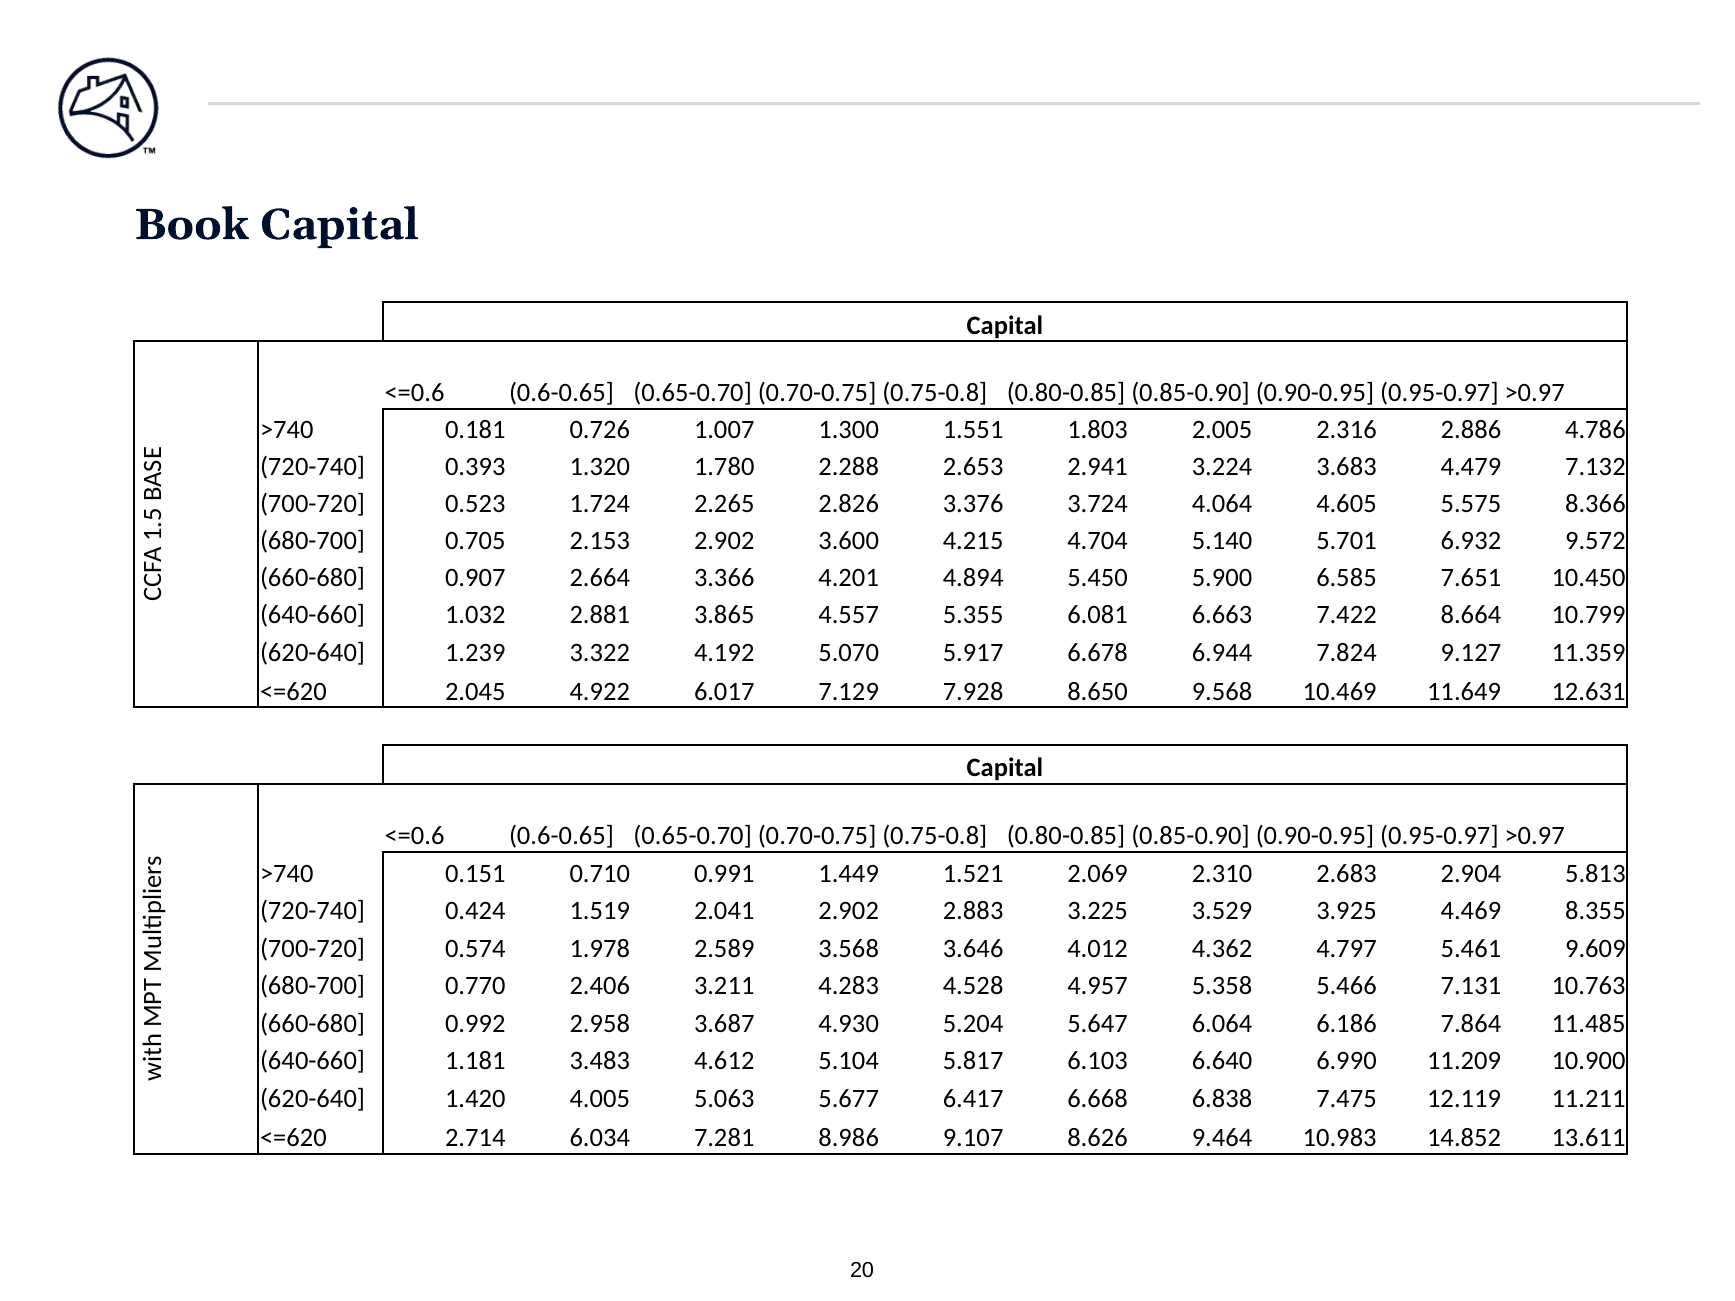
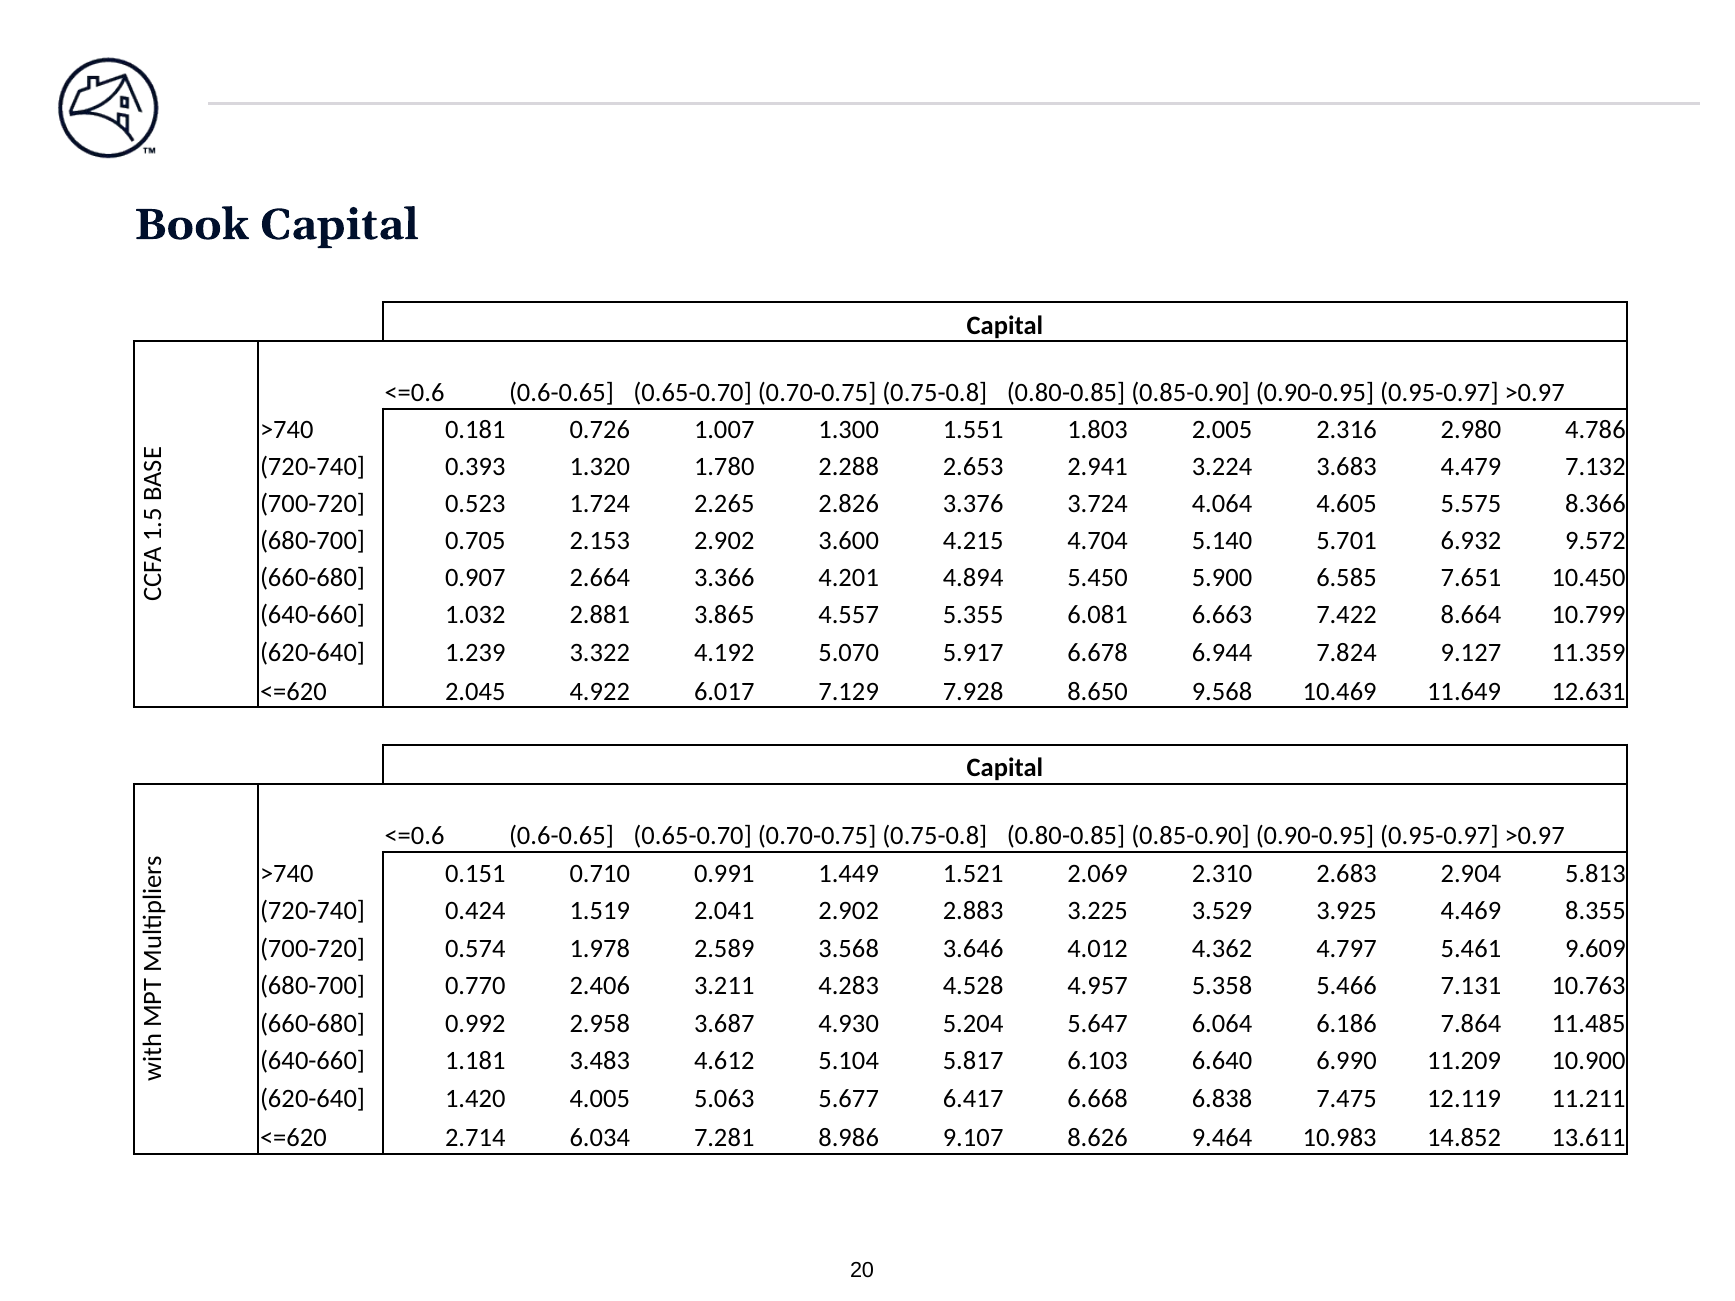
2.886: 2.886 -> 2.980 (1471, 430)
